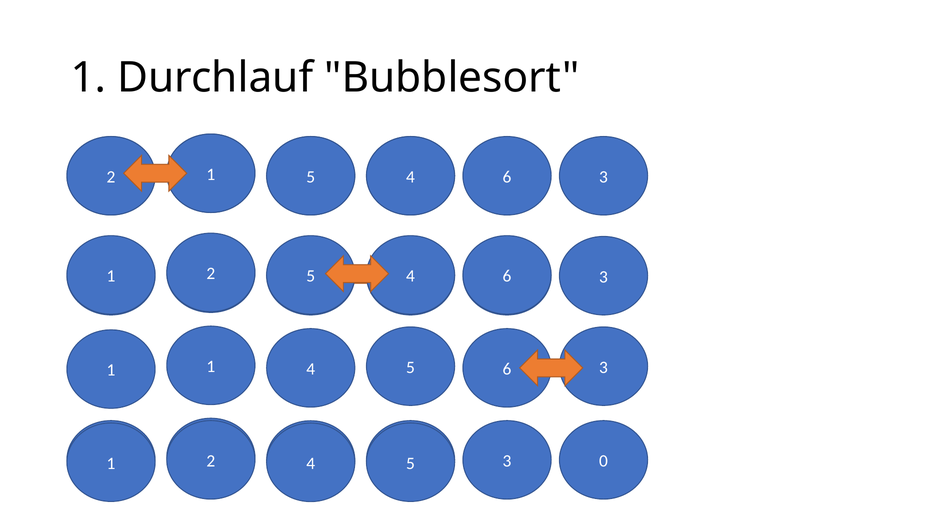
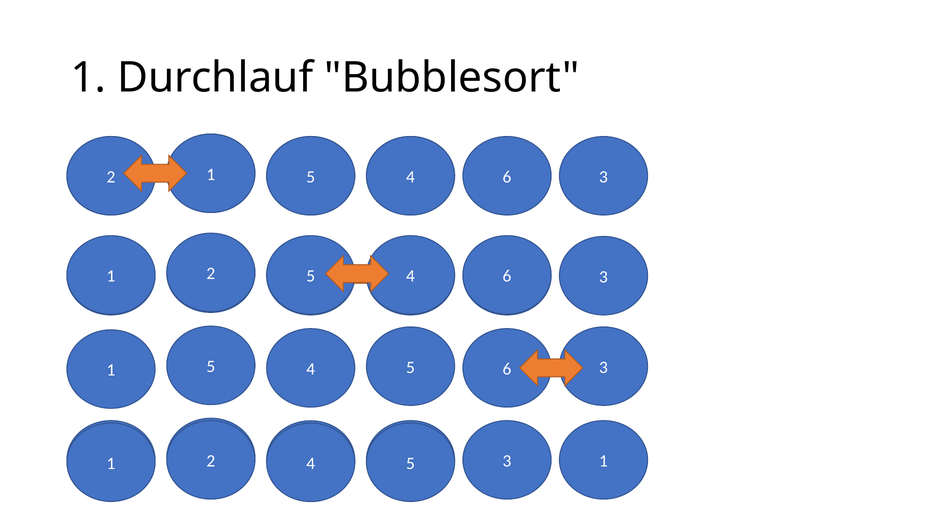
1: 1 -> 5 (211, 366)
0: 0 -> 1 (603, 461)
